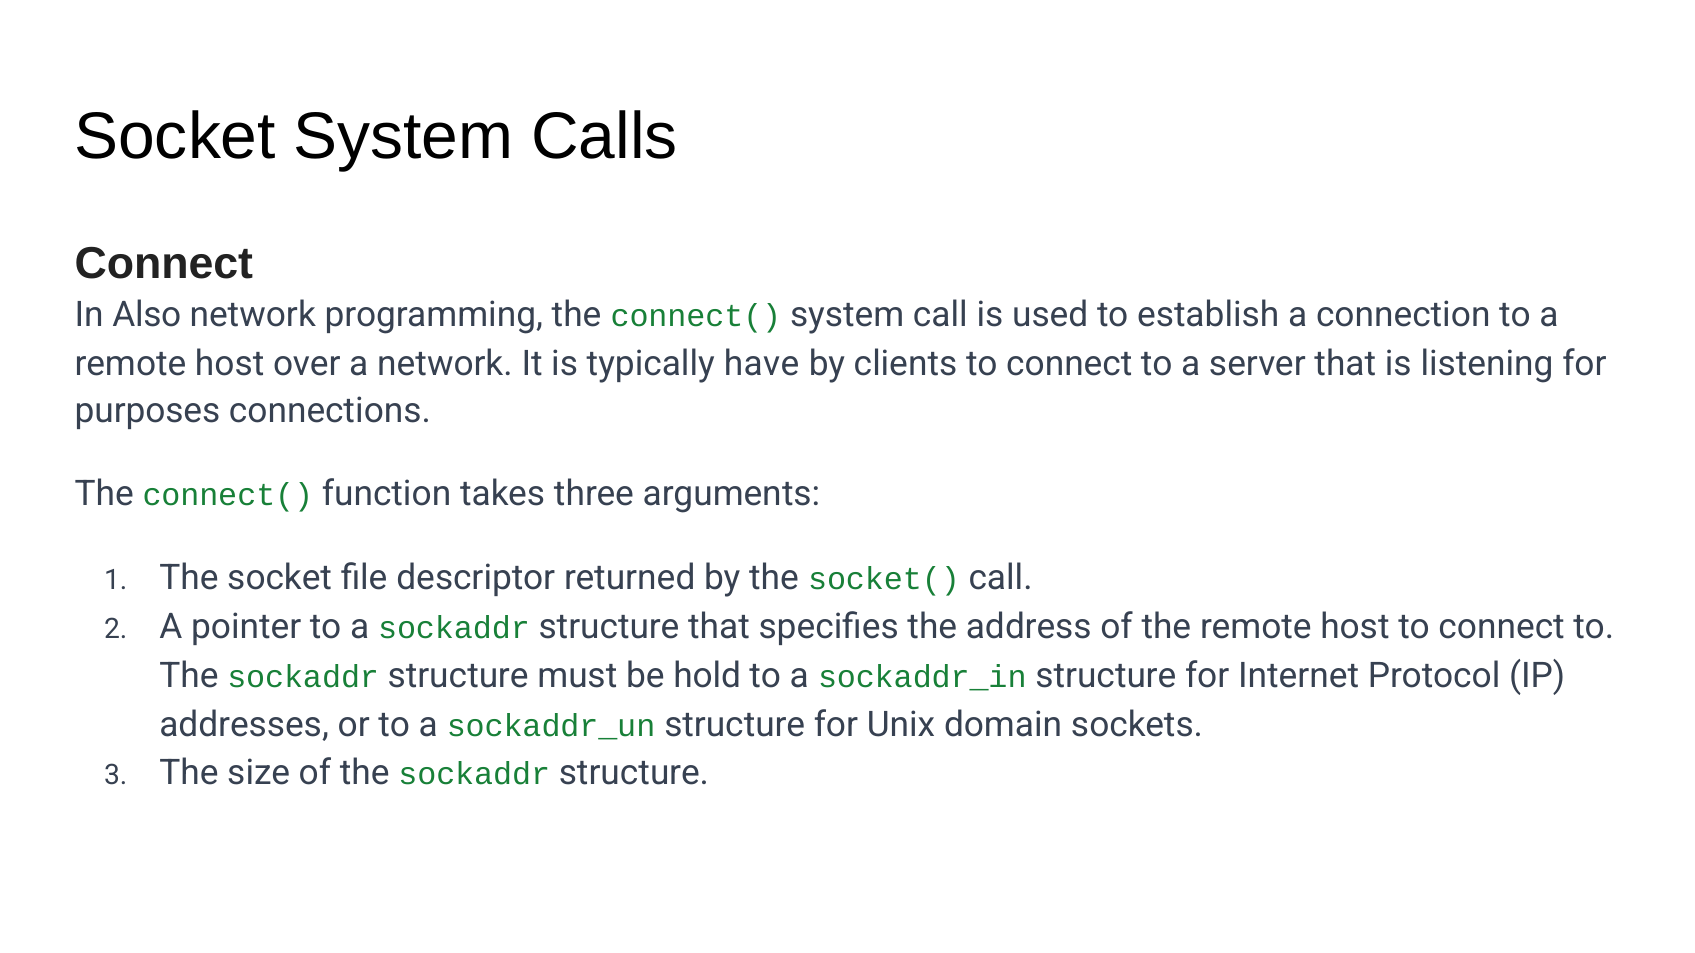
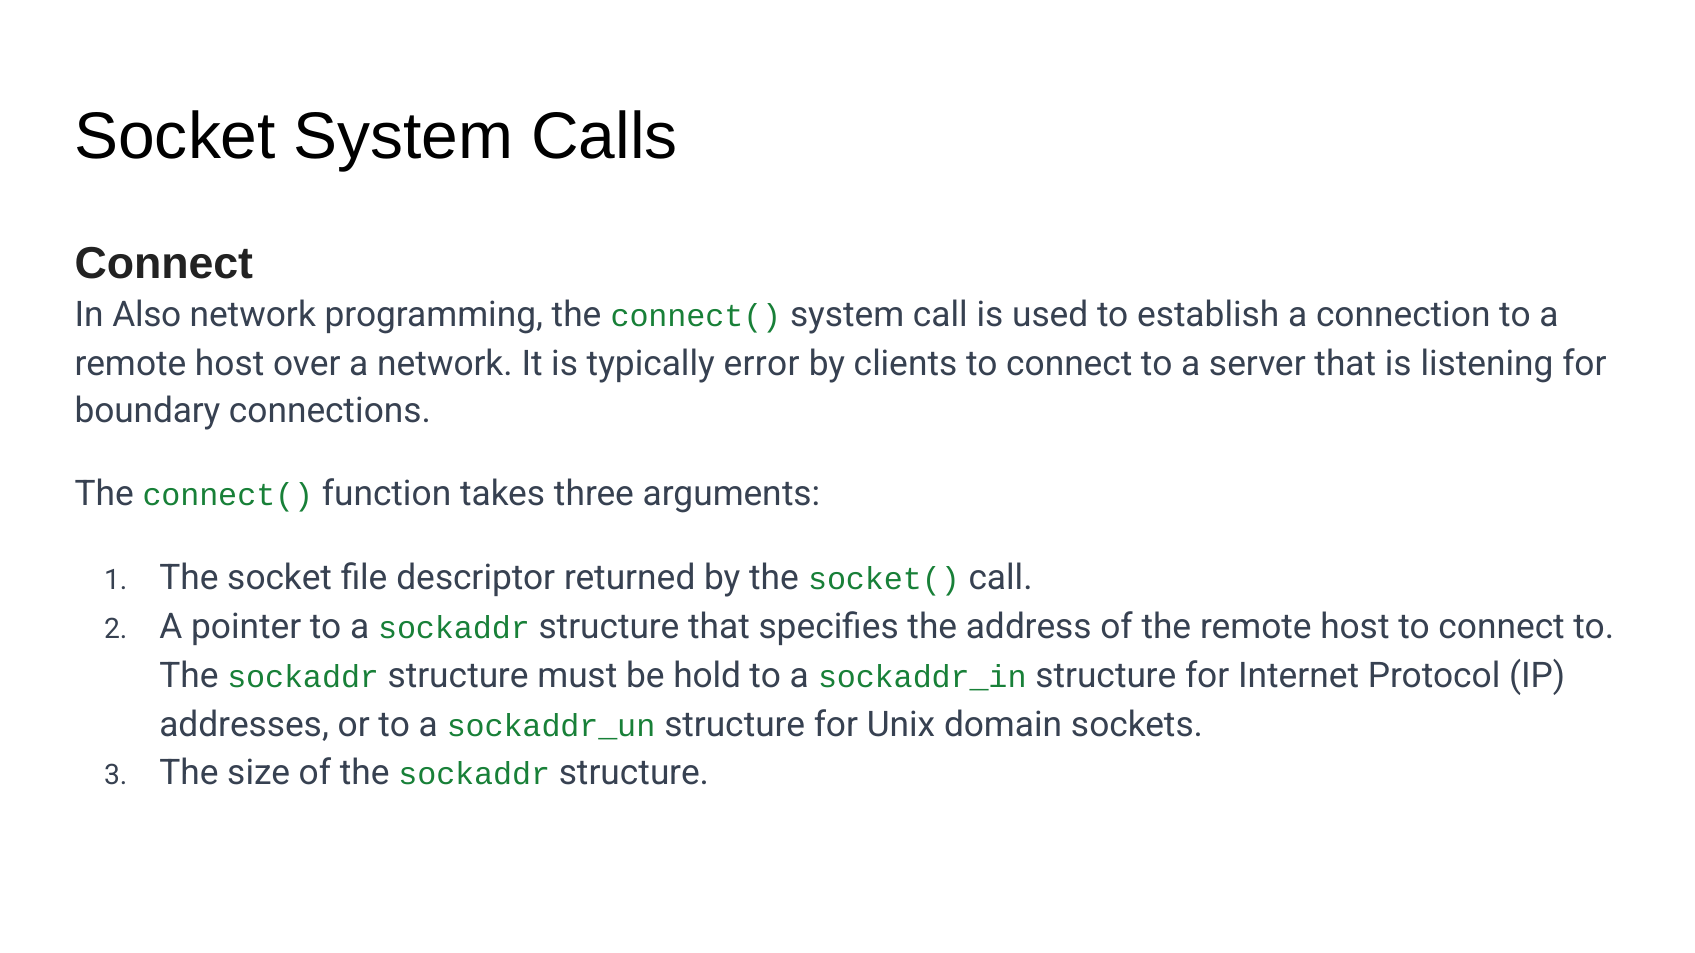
have: have -> error (762, 364)
purposes: purposes -> boundary (148, 411)
